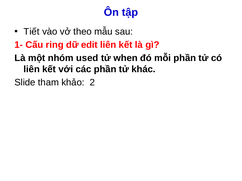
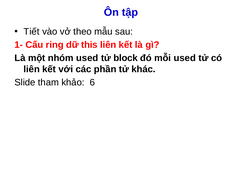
edit: edit -> this (89, 45)
when: when -> block (126, 58)
mỗi phần: phần -> used (185, 58)
2: 2 -> 6 (92, 83)
